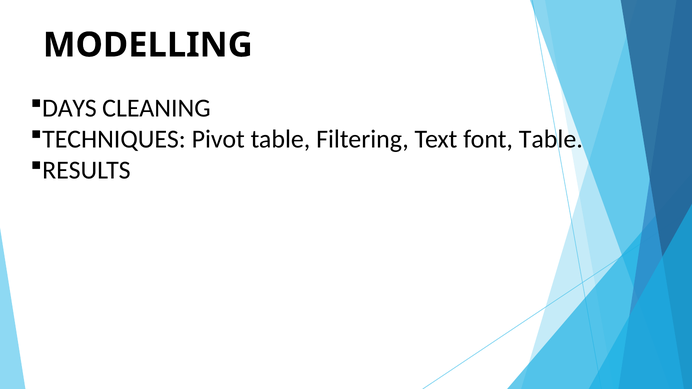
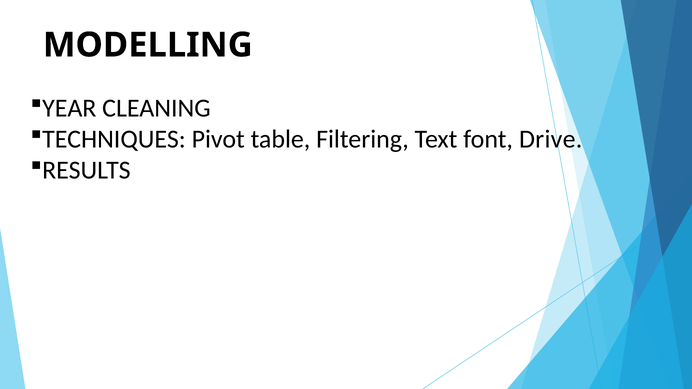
DAYS: DAYS -> YEAR (69, 108)
font Table: Table -> Drive (551, 139)
